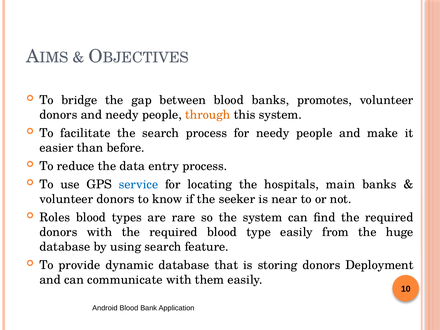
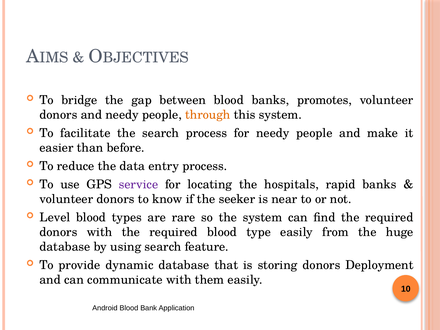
service colour: blue -> purple (138, 184)
main: main -> rapid (341, 184)
Roles: Roles -> Level (55, 217)
